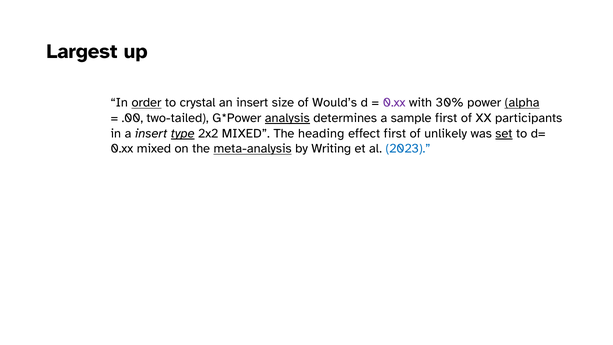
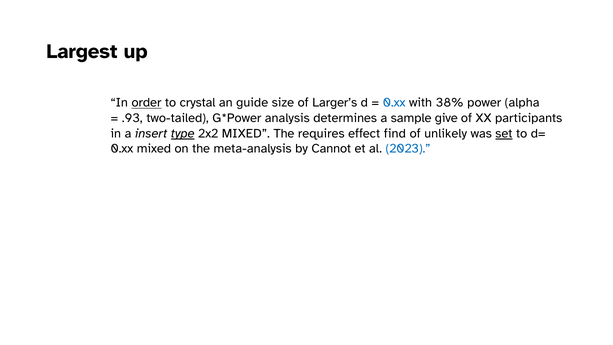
an insert: insert -> guide (252, 103)
Would’s: Would’s -> Larger’s (335, 103)
0.xx colour: purple -> blue (394, 103)
30%: 30% -> 38% (450, 103)
alpha underline: present -> none (522, 103)
.00: .00 -> .93 (132, 118)
analysis underline: present -> none (287, 118)
sample first: first -> give (446, 118)
heading: heading -> requires (321, 133)
effect first: first -> find (395, 133)
meta-analysis underline: present -> none (253, 149)
Writing: Writing -> Cannot (331, 149)
